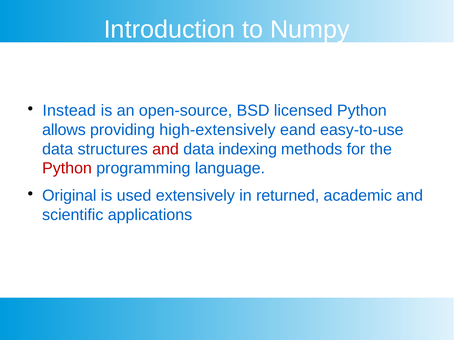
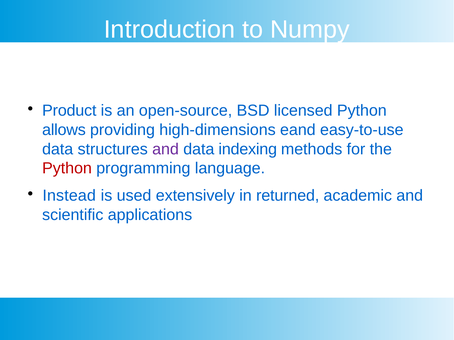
Instead: Instead -> Product (69, 111)
high-extensively: high-extensively -> high-dimensions (217, 130)
and colour: red -> purple (166, 149)
Original: Original -> Instead (69, 196)
